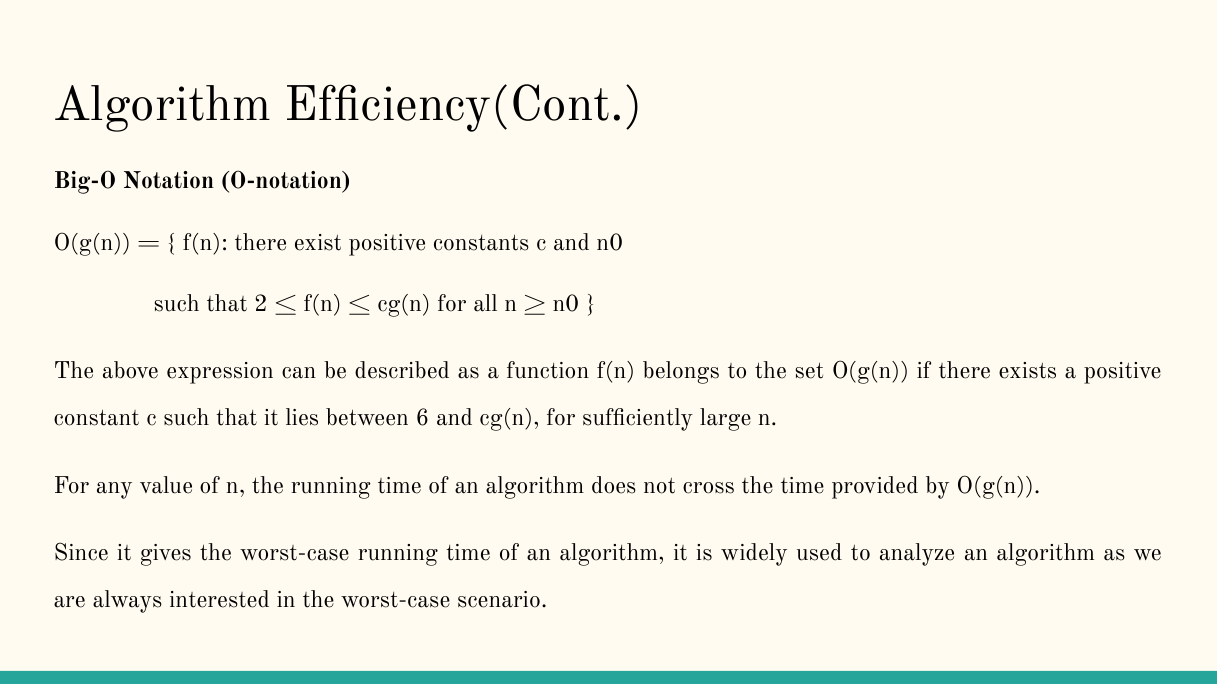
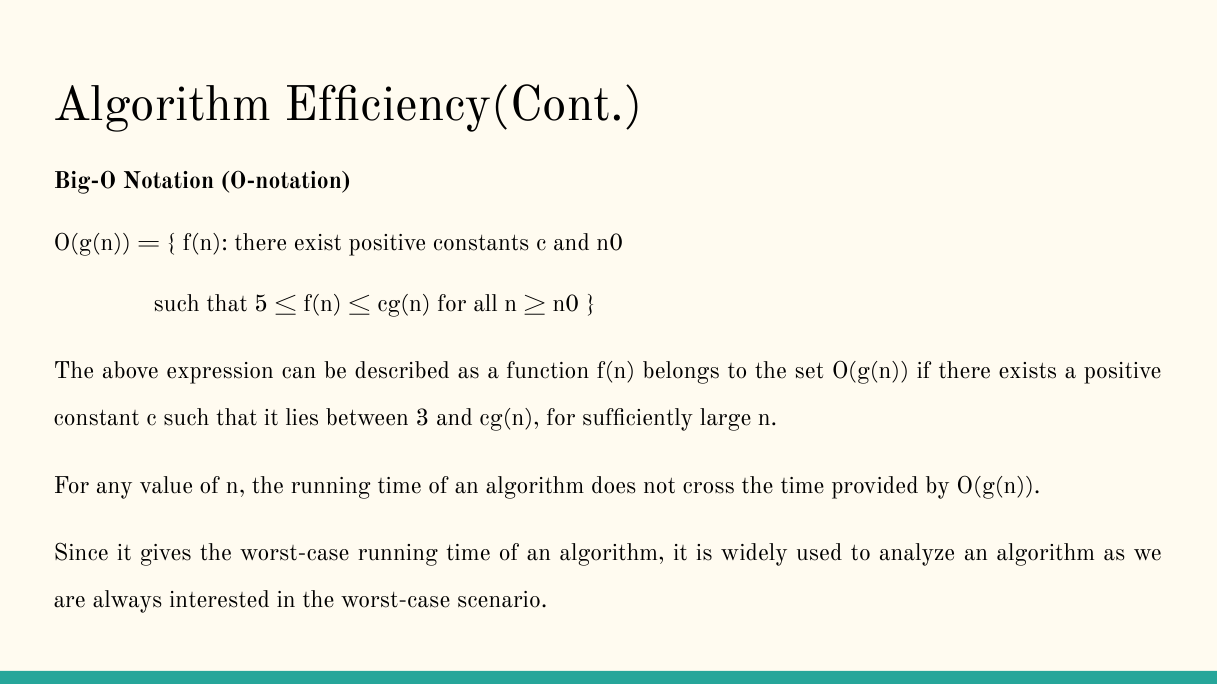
2: 2 -> 5 (261, 304)
6: 6 -> 3 (423, 418)
